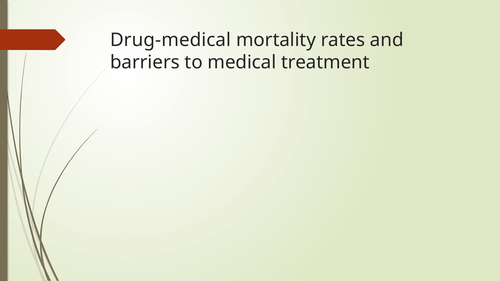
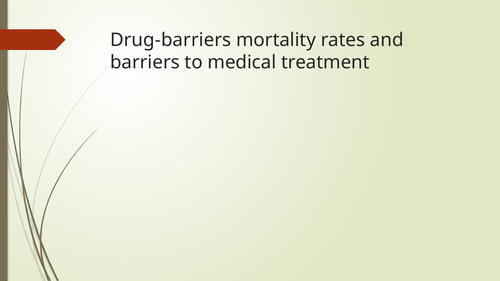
Drug-medical: Drug-medical -> Drug-barriers (171, 40)
